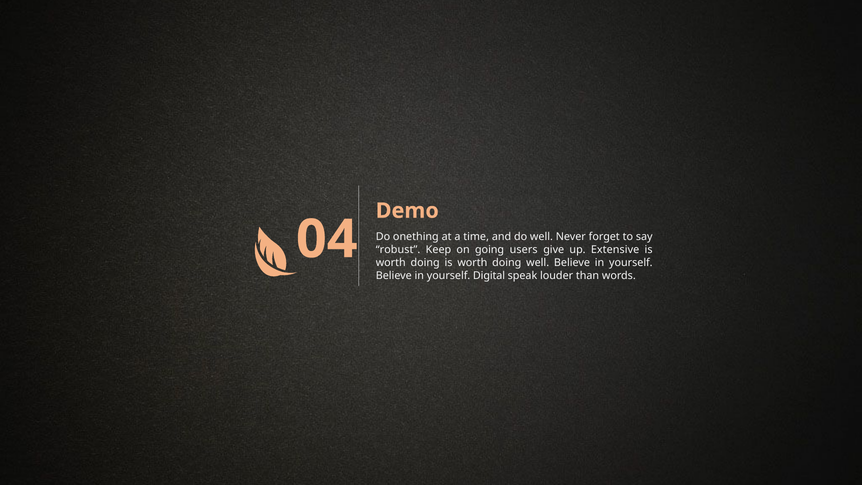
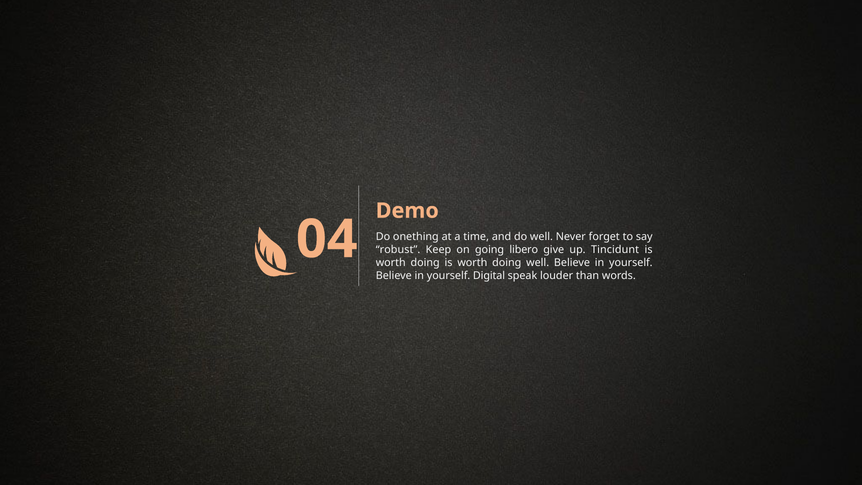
users: users -> libero (524, 250)
Extensive: Extensive -> Tincidunt (615, 250)
